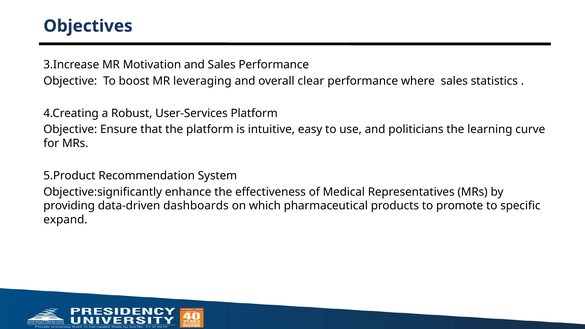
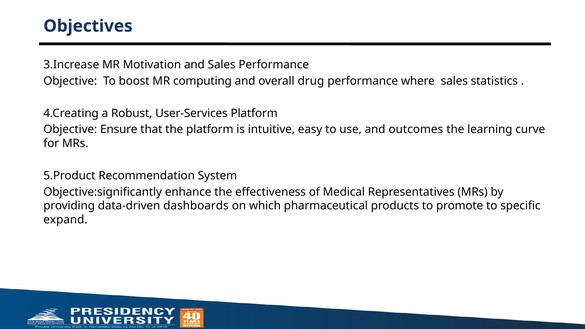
leveraging: leveraging -> computing (202, 81)
clear: clear -> drug (311, 81)
politicians: politicians -> outcomes (416, 130)
